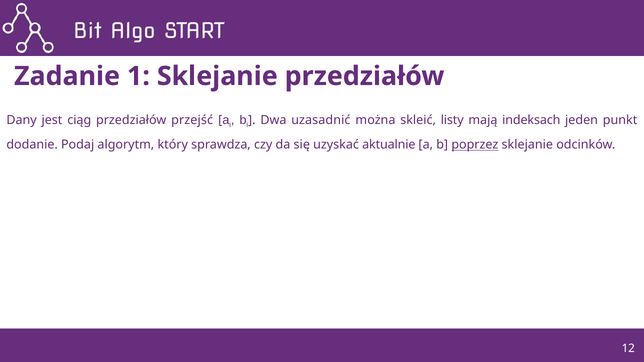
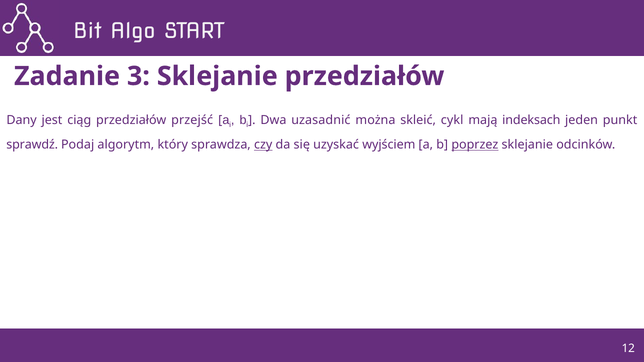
1: 1 -> 3 (138, 76)
listy: listy -> cykl (452, 120)
dodanie: dodanie -> sprawdź (32, 145)
czy underline: none -> present (263, 145)
aktualnie: aktualnie -> wyjściem (389, 145)
